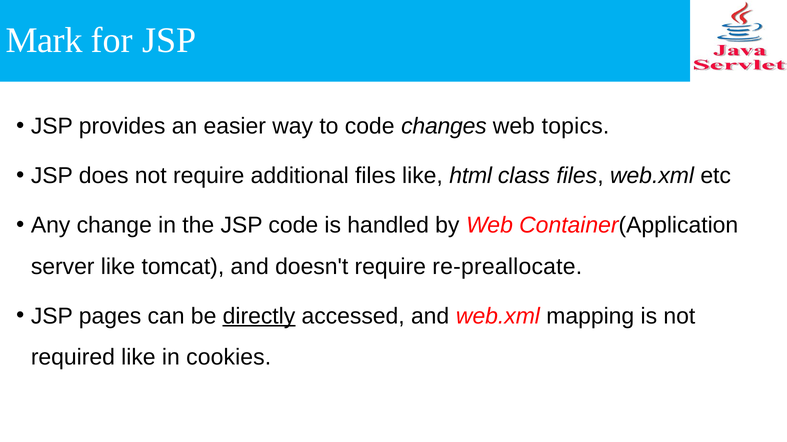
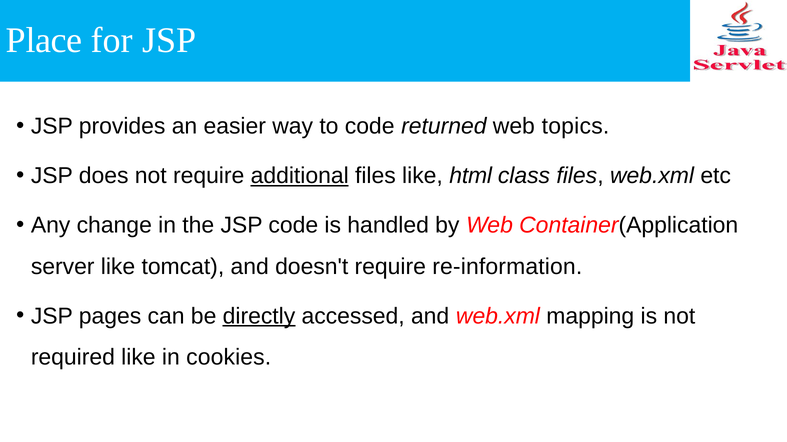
Mark: Mark -> Place (44, 41)
changes: changes -> returned (444, 127)
additional underline: none -> present (300, 176)
re-preallocate: re-preallocate -> re-information (507, 267)
